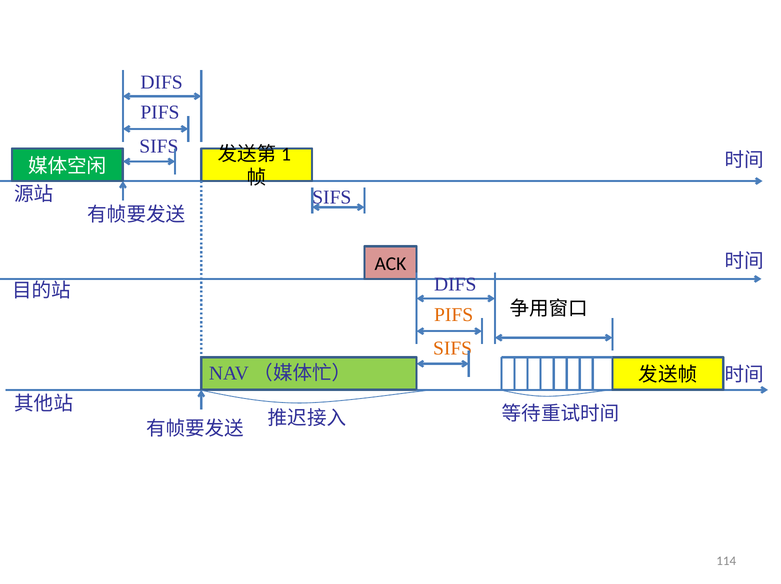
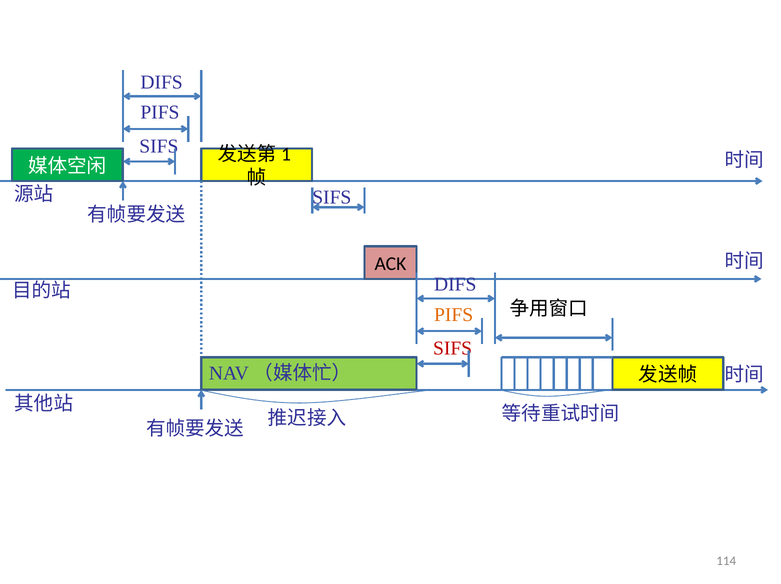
SIFS colour: orange -> red (453, 349)
